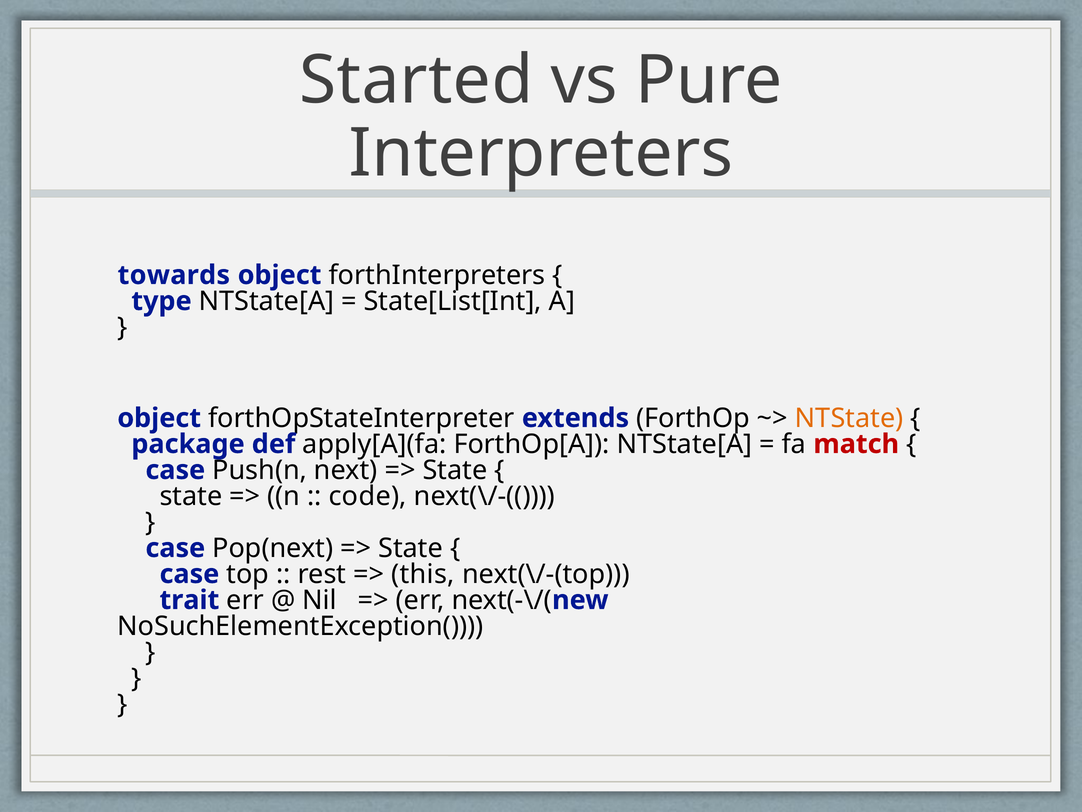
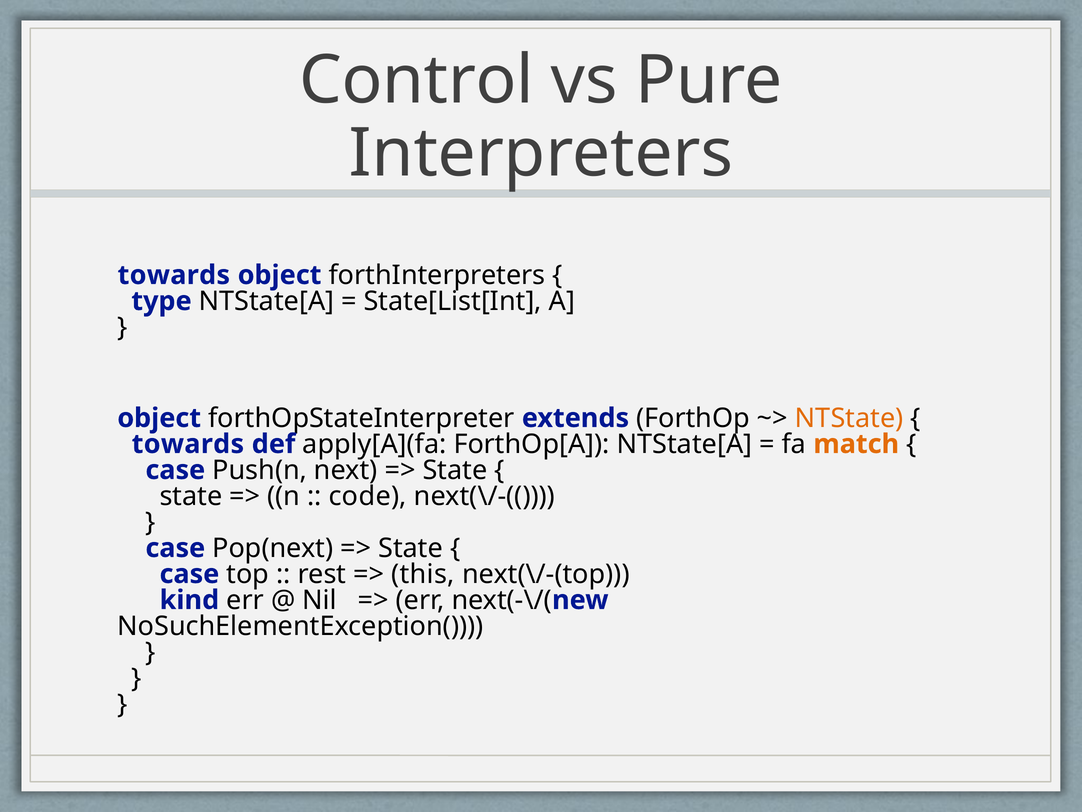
Started: Started -> Control (417, 80)
package: package -> towards (188, 444)
match colour: red -> orange (856, 444)
trait: trait -> kind (189, 600)
